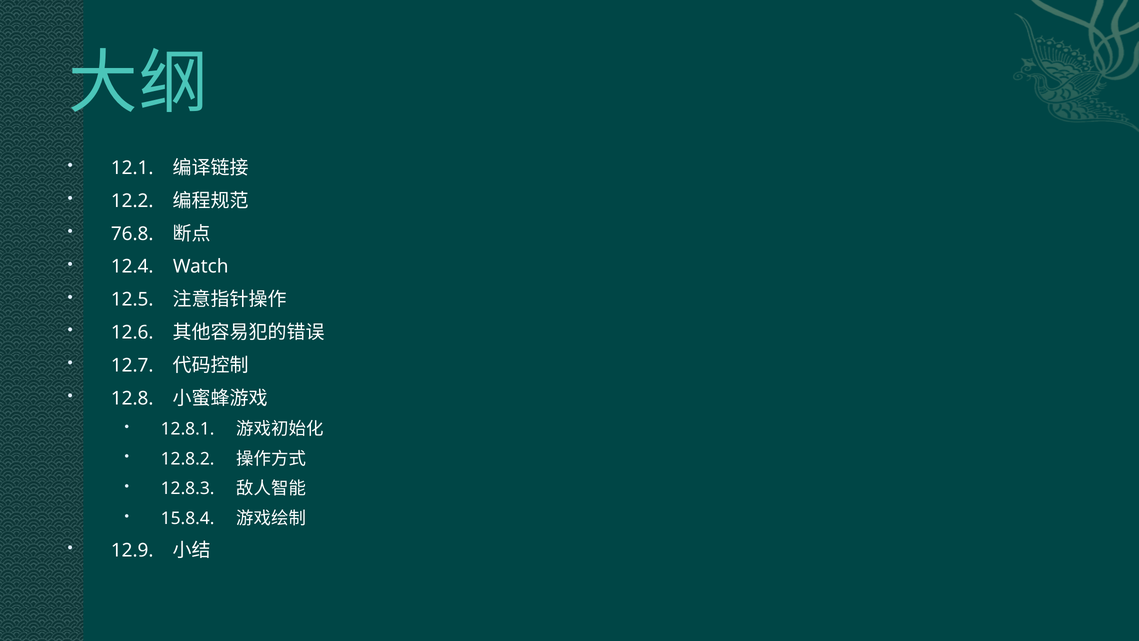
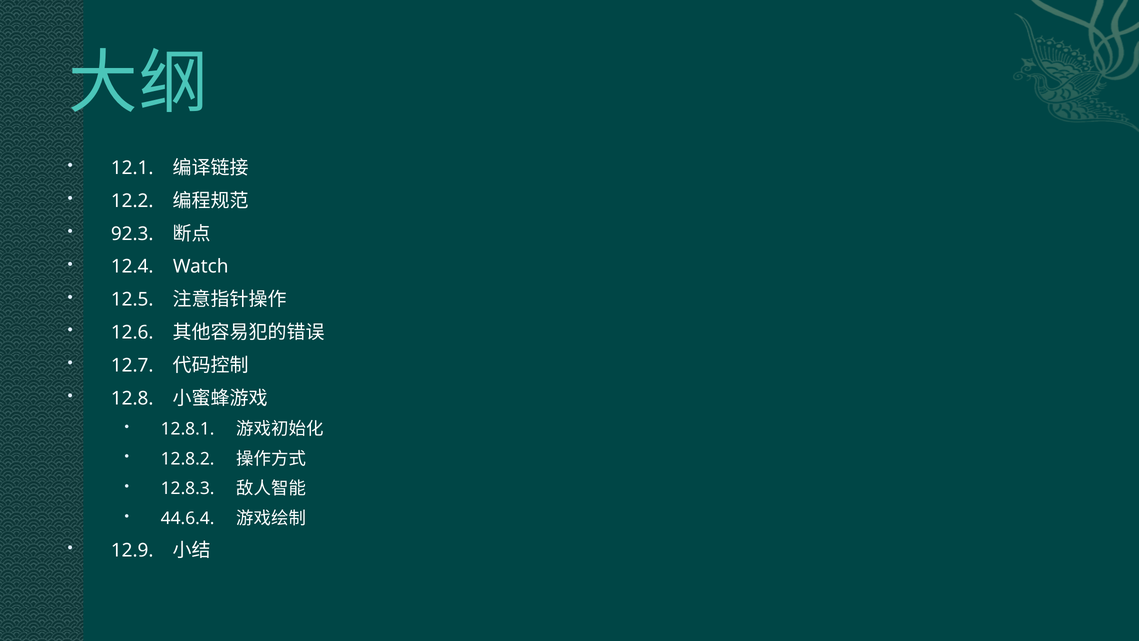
76.8: 76.8 -> 92.3 (132, 234)
15.8.4: 15.8.4 -> 44.6.4 (188, 518)
